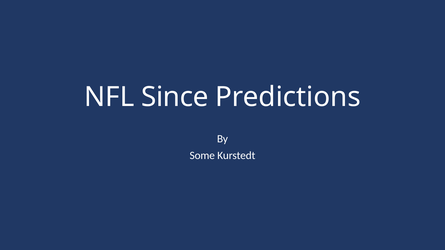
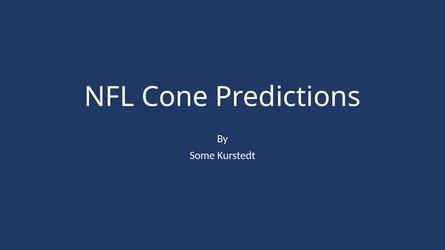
Since: Since -> Cone (175, 97)
